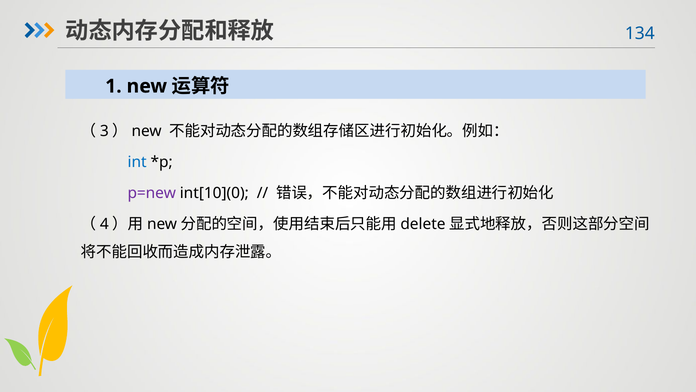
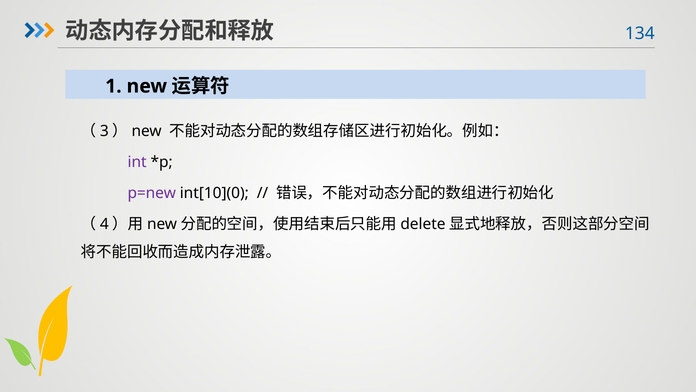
int colour: blue -> purple (137, 162)
